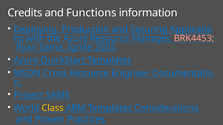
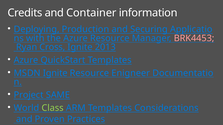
Functions: Functions -> Container (91, 13)
Ryan Same: Same -> Cross (52, 47)
2055: 2055 -> 2013 (105, 47)
MSDN Cross: Cross -> Ignite (55, 73)
Class colour: yellow -> light green (53, 108)
